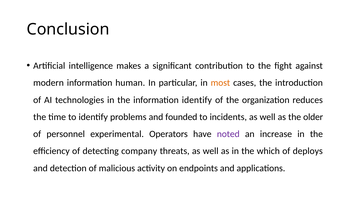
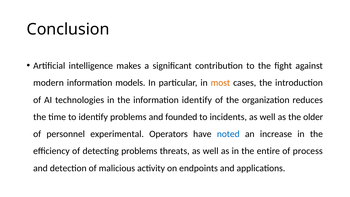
human: human -> models (130, 83)
noted colour: purple -> blue (228, 134)
detecting company: company -> problems (139, 151)
which: which -> entire (268, 151)
deploys: deploys -> process (308, 151)
